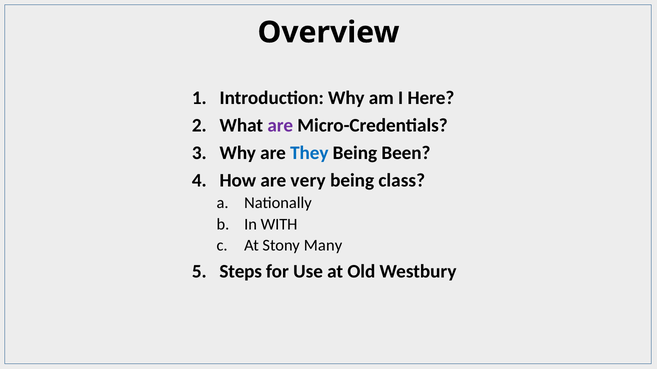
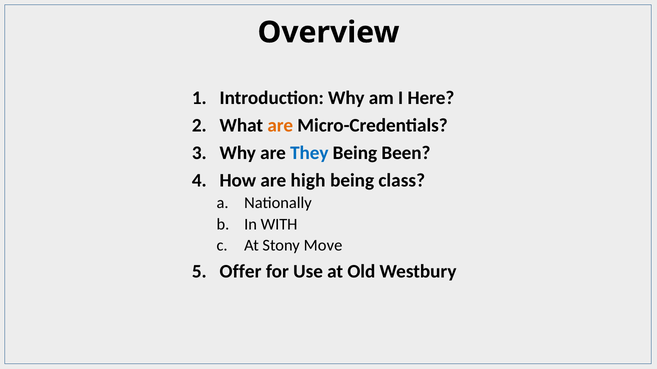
are colour: purple -> orange (280, 126)
very: very -> high (308, 181)
Many: Many -> Move (323, 246)
Steps: Steps -> Offer (241, 272)
